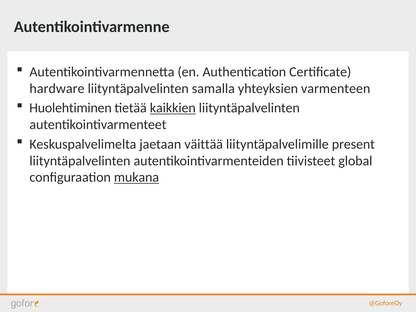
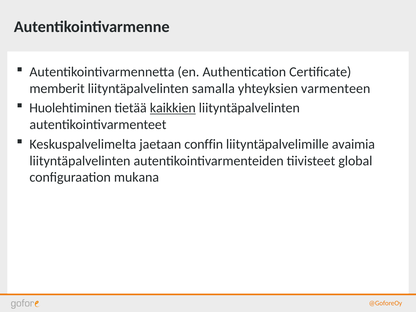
hardware: hardware -> memberit (57, 89)
väittää: väittää -> conffin (204, 144)
present: present -> avaimia (353, 144)
mukana underline: present -> none (137, 177)
